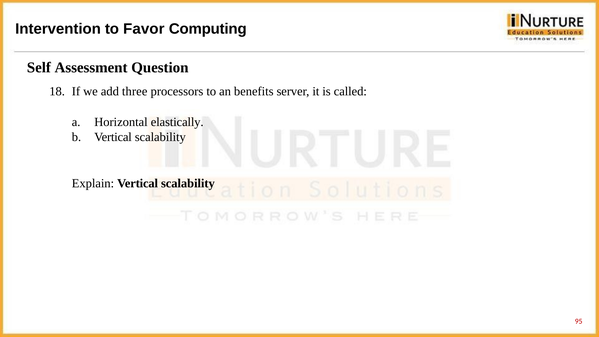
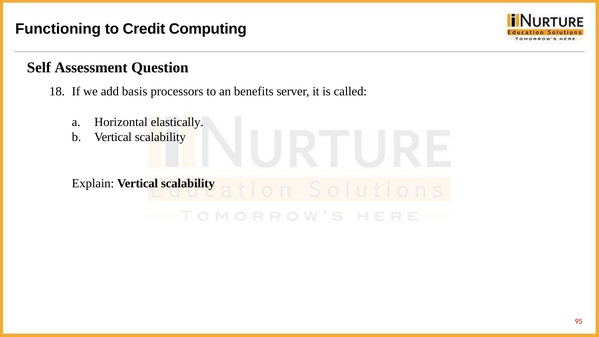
Intervention: Intervention -> Functioning (58, 29)
Favor: Favor -> Credit (144, 29)
three: three -> basis (135, 91)
